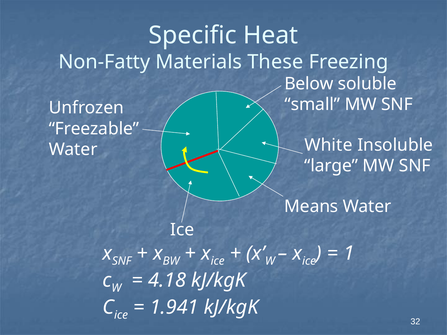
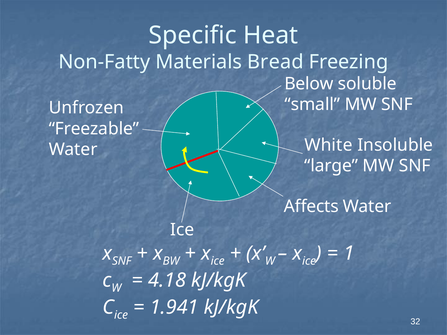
These: These -> Bread (275, 62)
Means: Means -> Affects (311, 207)
